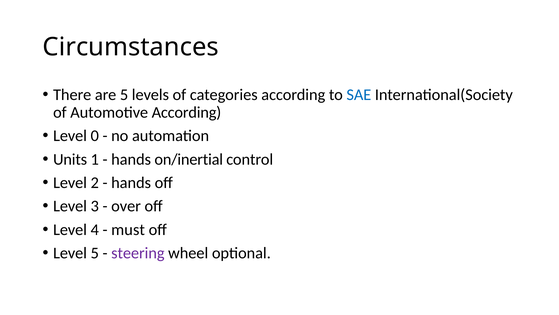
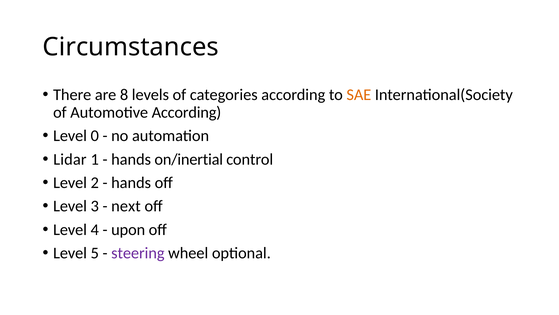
are 5: 5 -> 8 (124, 95)
SAE colour: blue -> orange (359, 95)
Units: Units -> Lidar (70, 159)
over: over -> next (126, 206)
must: must -> upon (128, 229)
